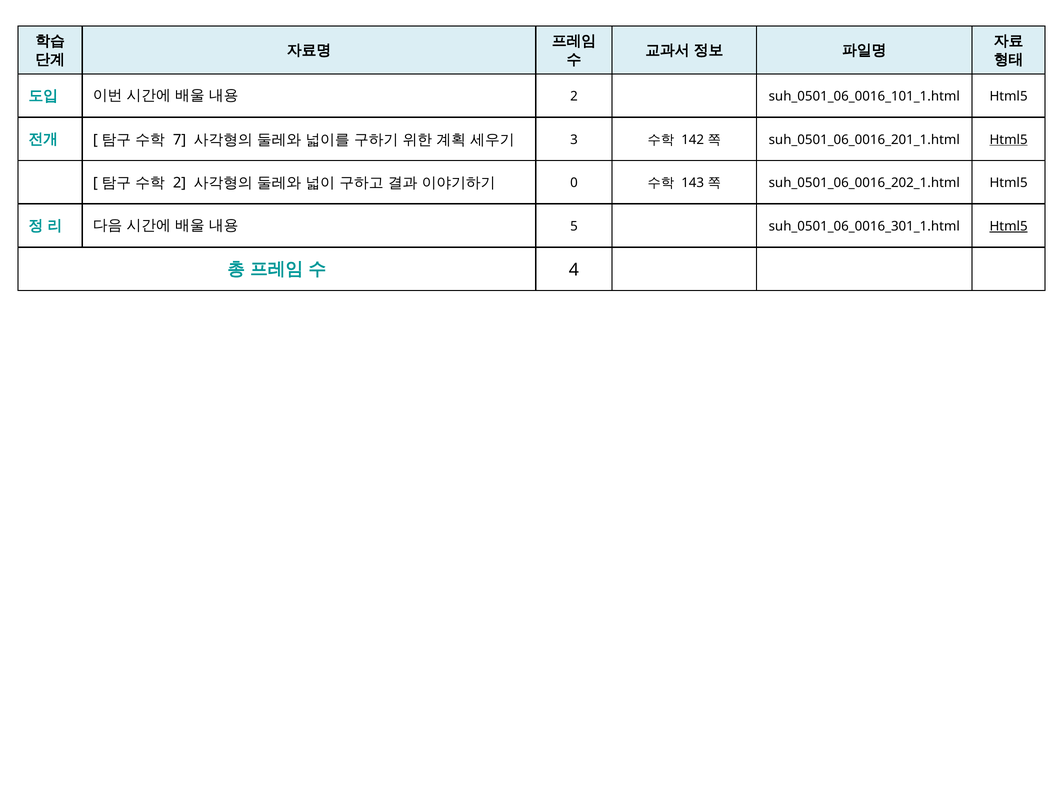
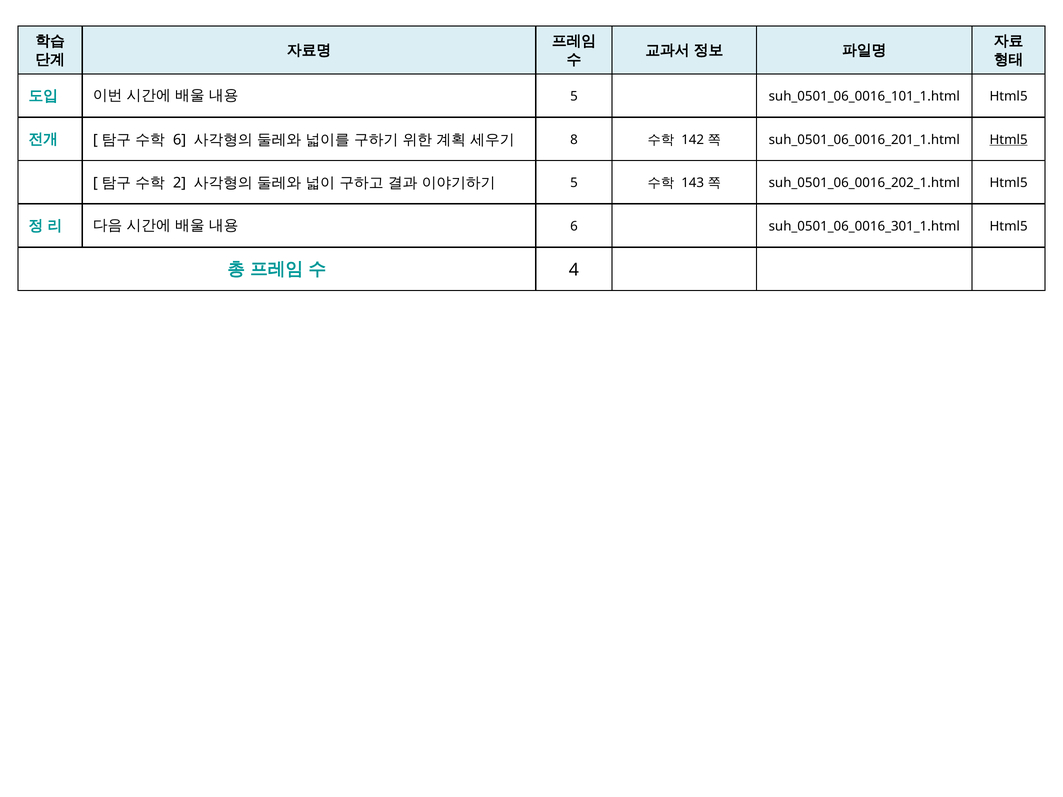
2: 2 -> 5 (574, 96)
7: 7 -> 6 (180, 140)
3: 3 -> 8 (574, 140)
0: 0 -> 5 (574, 183)
5: 5 -> 6 (574, 226)
Html5 underline: present -> none (1009, 226)
